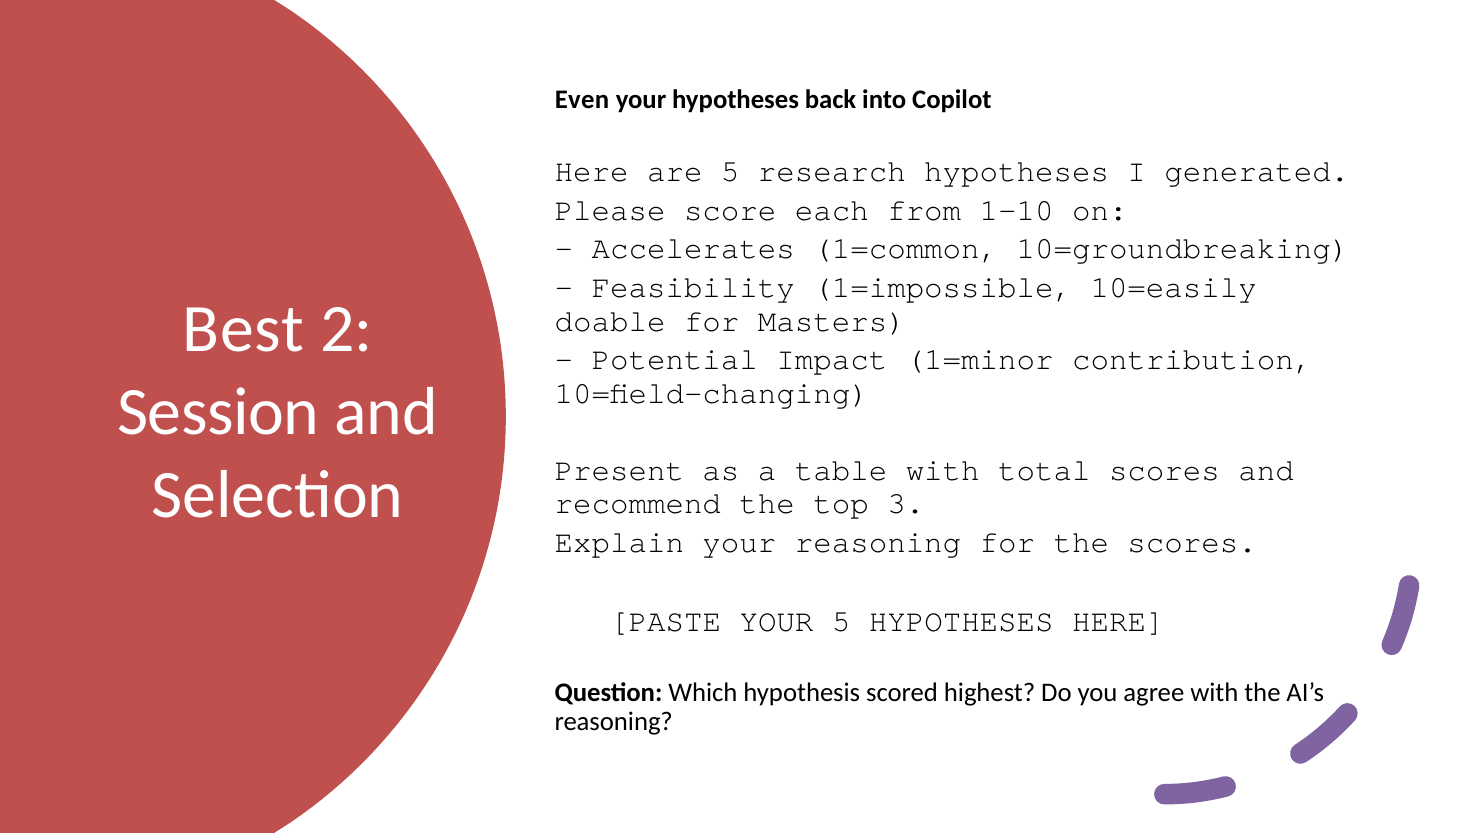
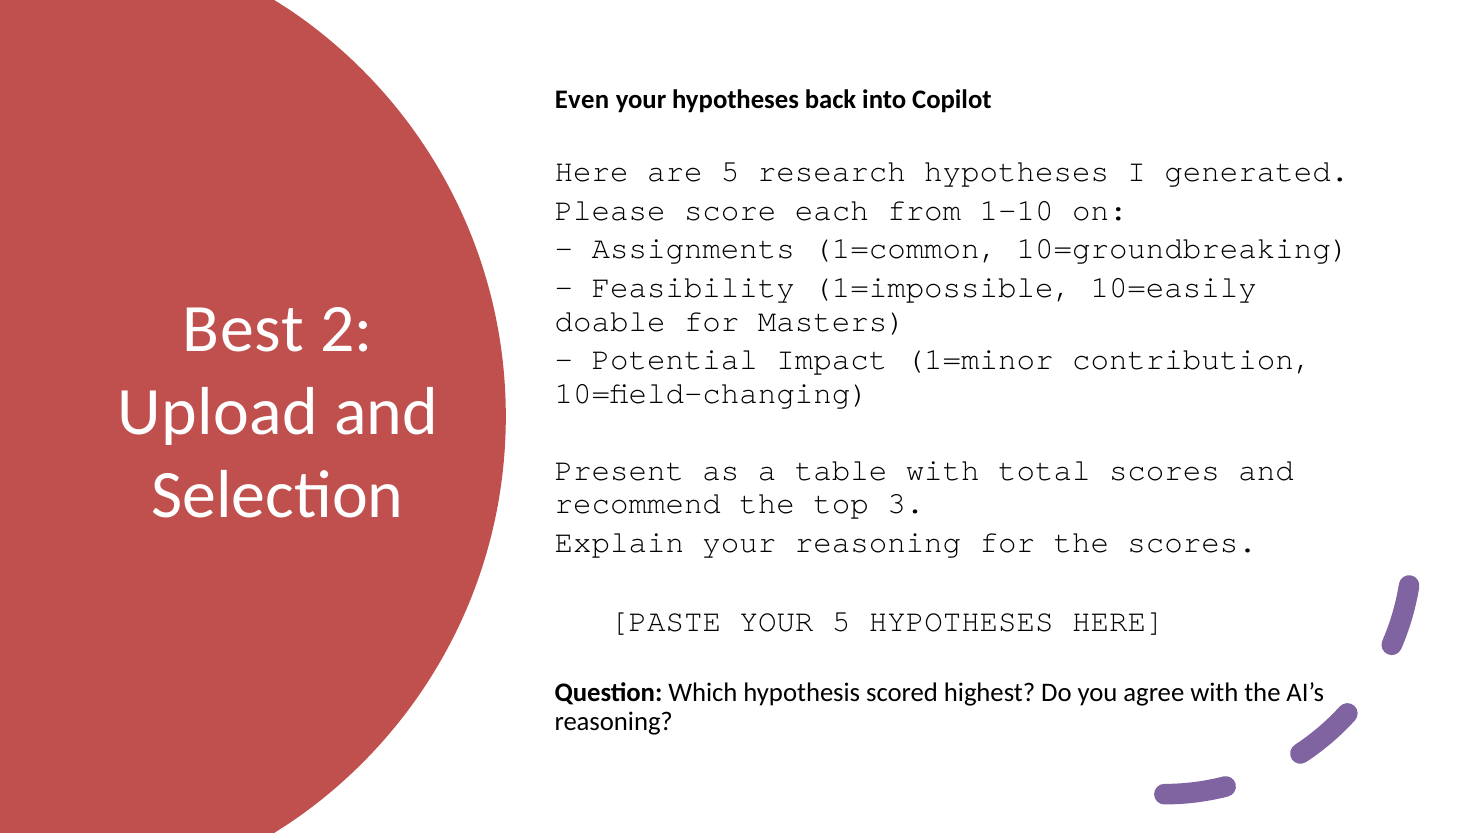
Accelerates: Accelerates -> Assignments (693, 249)
Session: Session -> Upload (218, 412)
